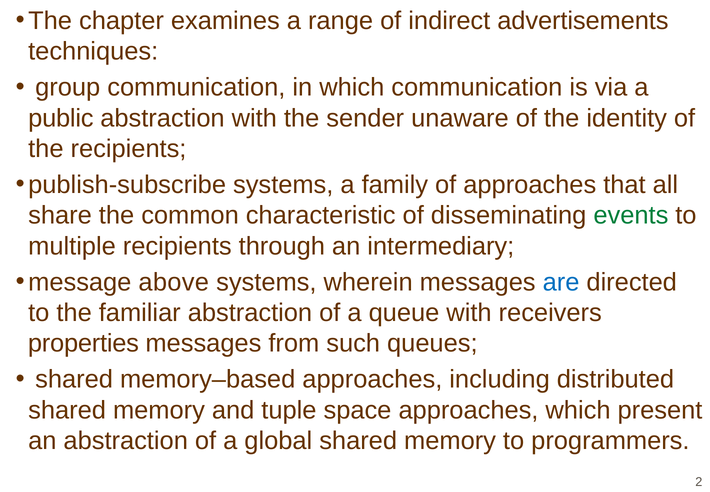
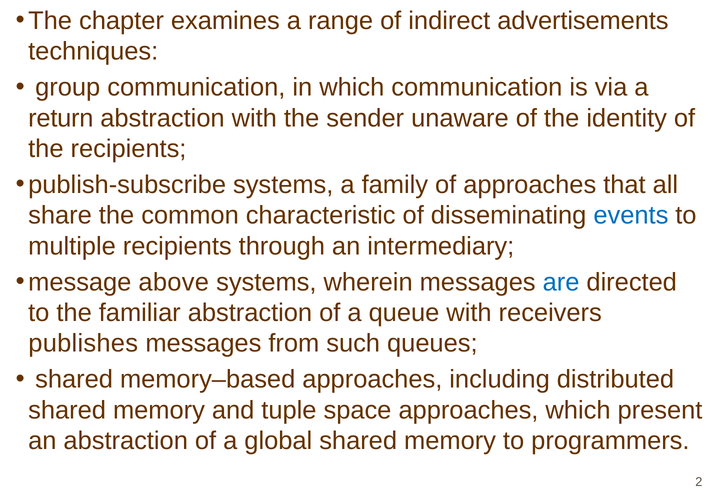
public: public -> return (61, 118)
events colour: green -> blue (631, 215)
properties: properties -> publishes (83, 343)
